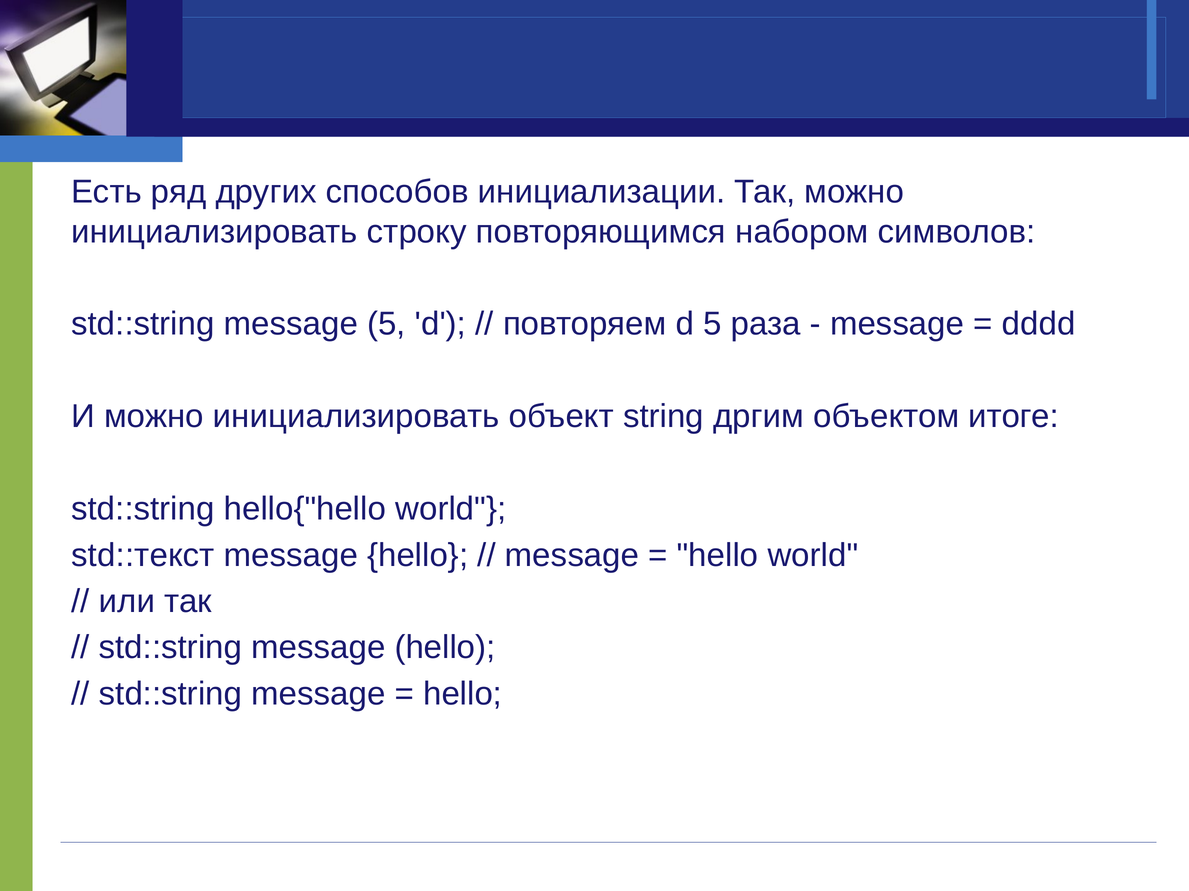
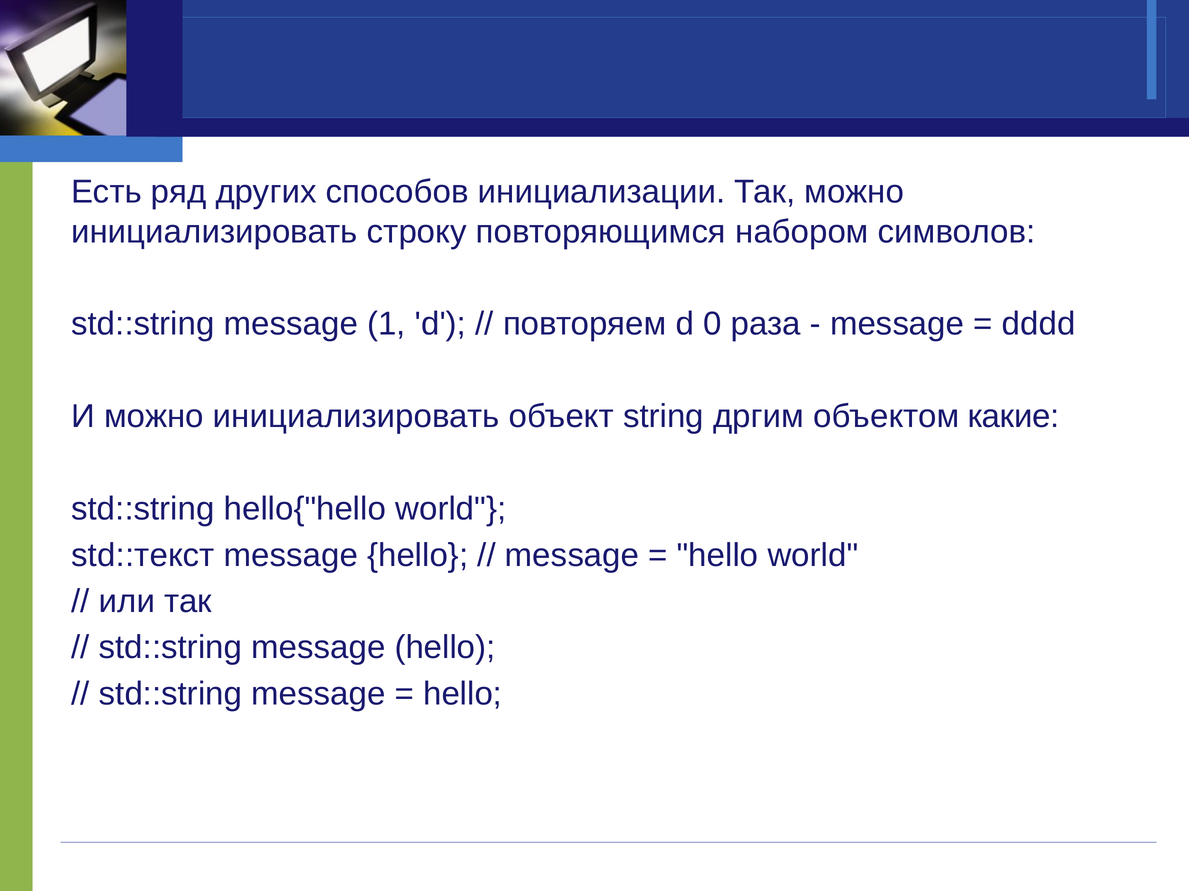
message 5: 5 -> 1 (386, 324)
d 5: 5 -> 0 (712, 324)
итоге: итоге -> какие (1014, 417)
